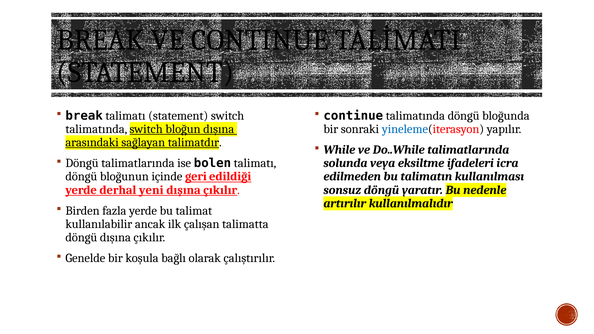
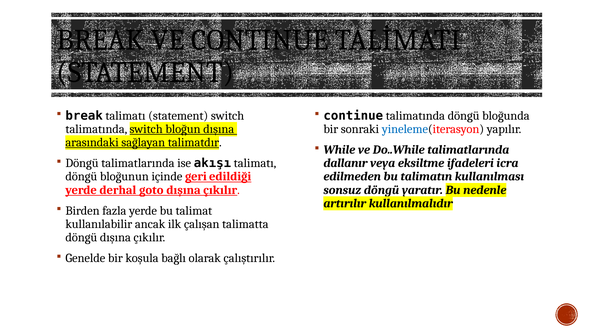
bolen: bolen -> akışı (212, 163)
solunda: solunda -> dallanır (345, 163)
yeni: yeni -> goto (151, 190)
